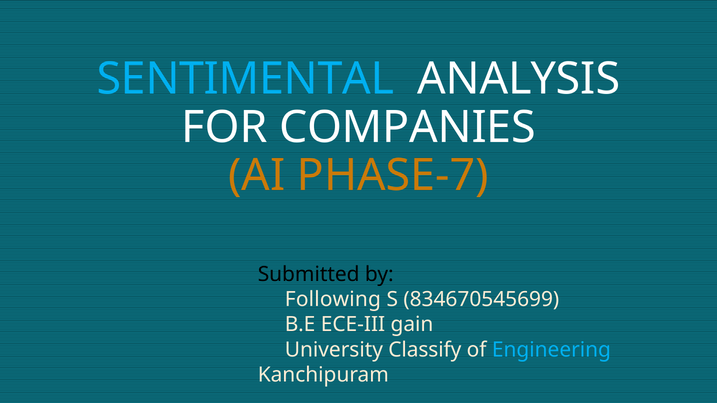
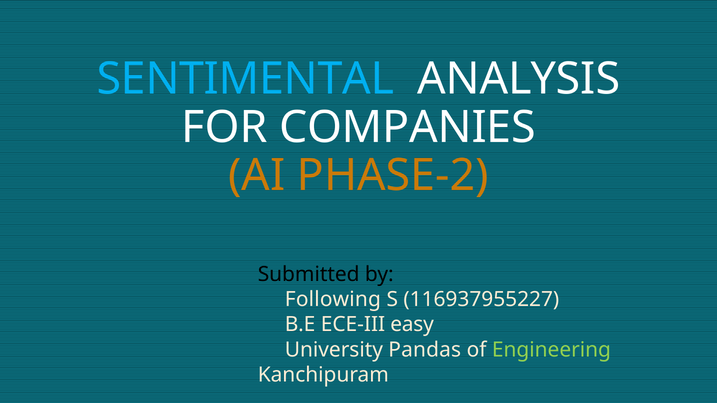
PHASE-7: PHASE-7 -> PHASE-2 (393, 176)
834670545699: 834670545699 -> 116937955227 (481, 300)
gain: gain -> easy (412, 325)
Classify: Classify -> Pandas (425, 350)
Engineering colour: light blue -> light green (551, 350)
